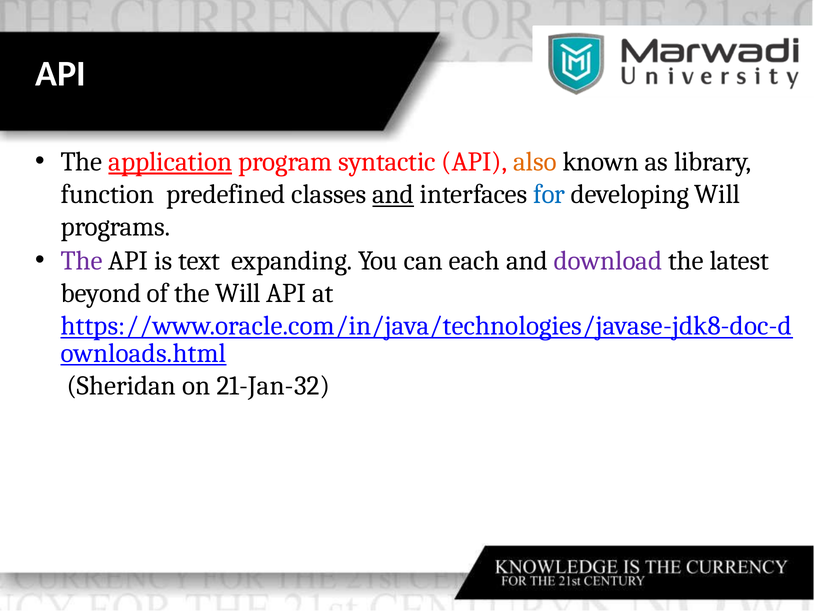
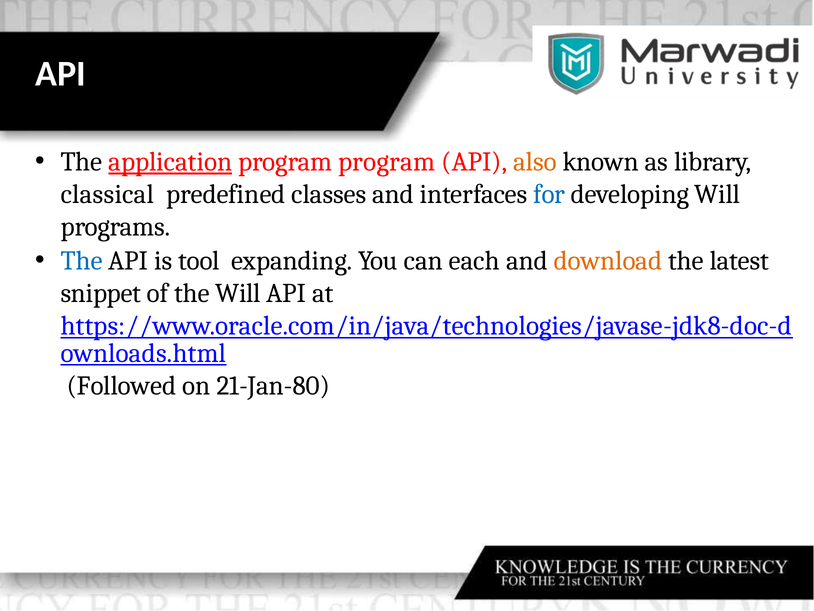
program syntactic: syntactic -> program (387, 162)
function: function -> classical (107, 194)
and underline: present -> none (393, 194)
The colour: purple -> blue (82, 261)
text: text -> tool (199, 261)
download colour: purple -> orange (608, 261)
beyond: beyond -> snippet (101, 293)
Sheridan: Sheridan -> Followed (121, 385)
21-Jan-32: 21-Jan-32 -> 21-Jan-80 (273, 385)
